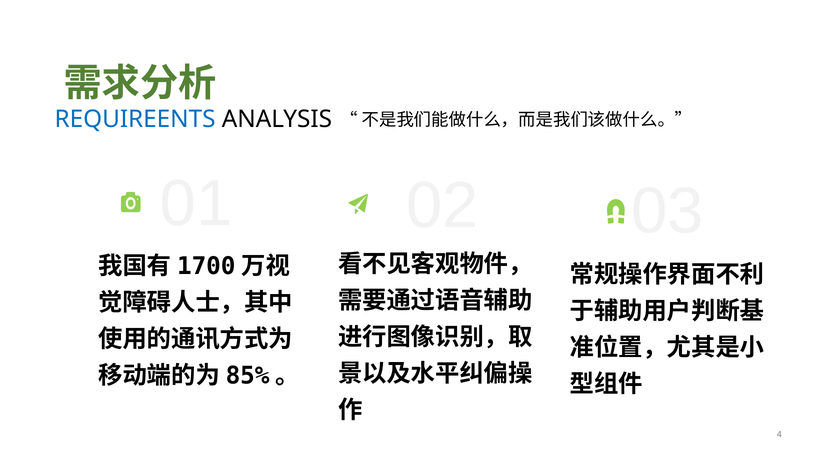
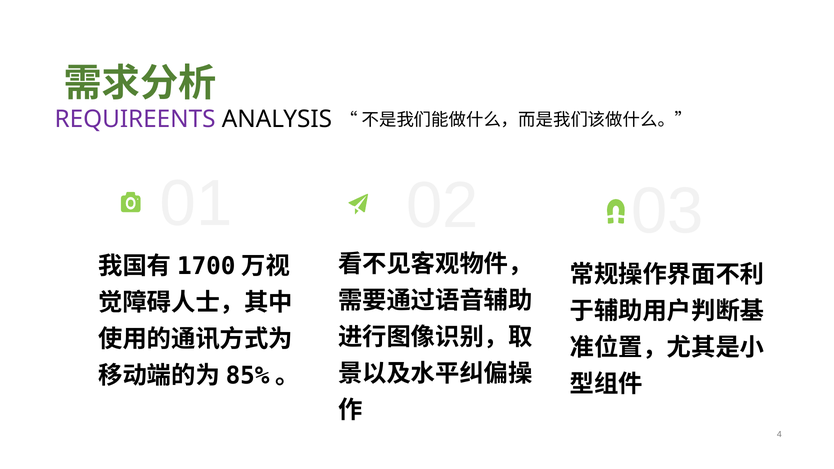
REQUIREENTS colour: blue -> purple (135, 119)
